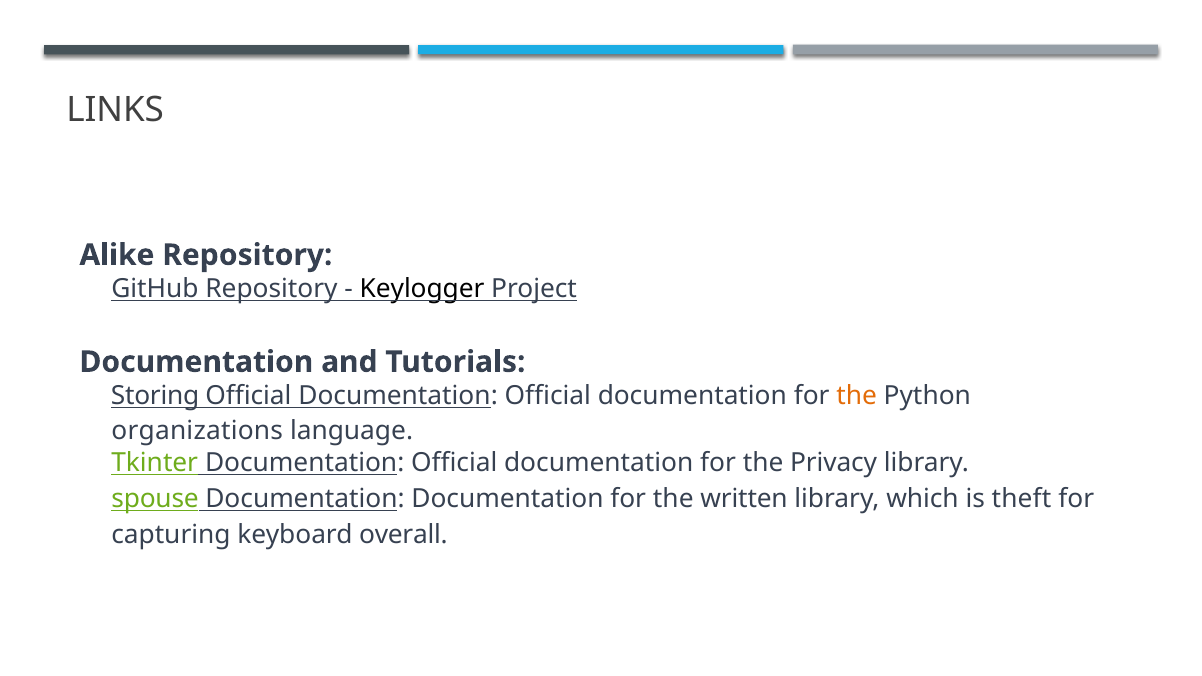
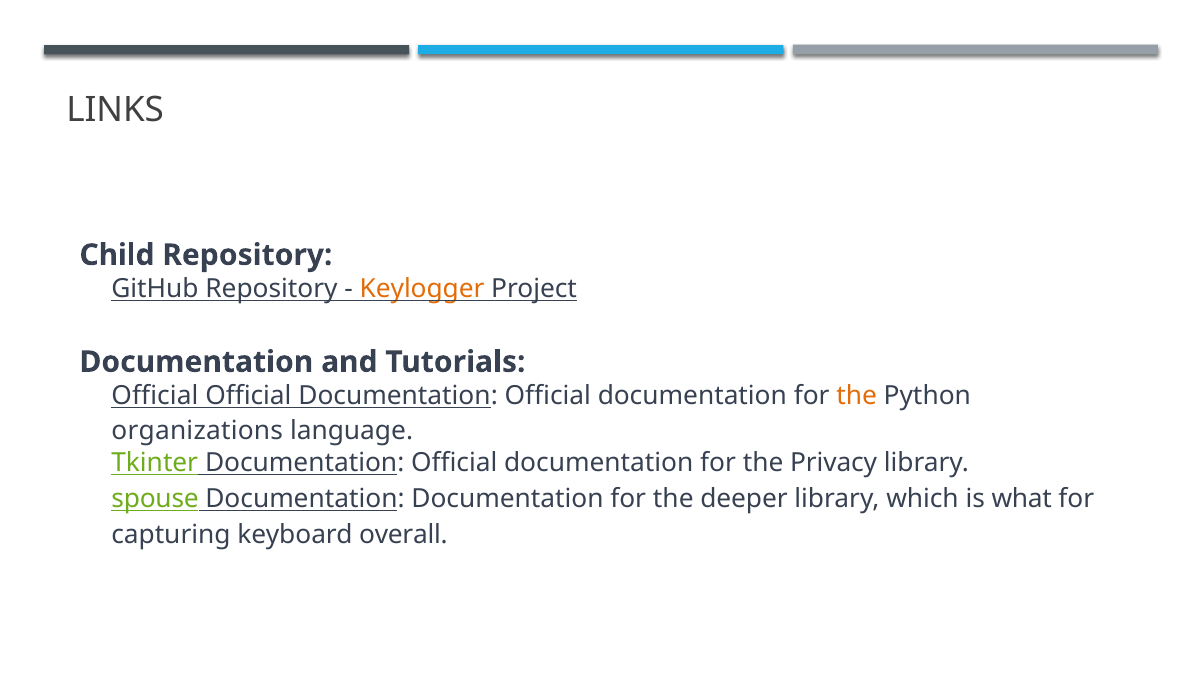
Alike: Alike -> Child (117, 255)
Keylogger colour: black -> orange (422, 289)
Storing: Storing -> Official (155, 396)
written: written -> deeper (744, 499)
theft: theft -> what (1022, 499)
